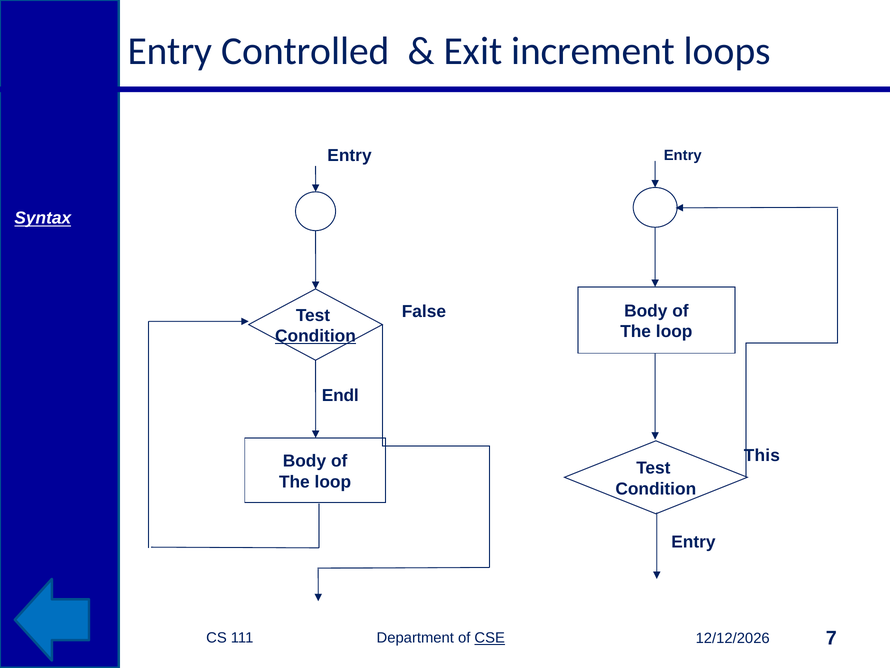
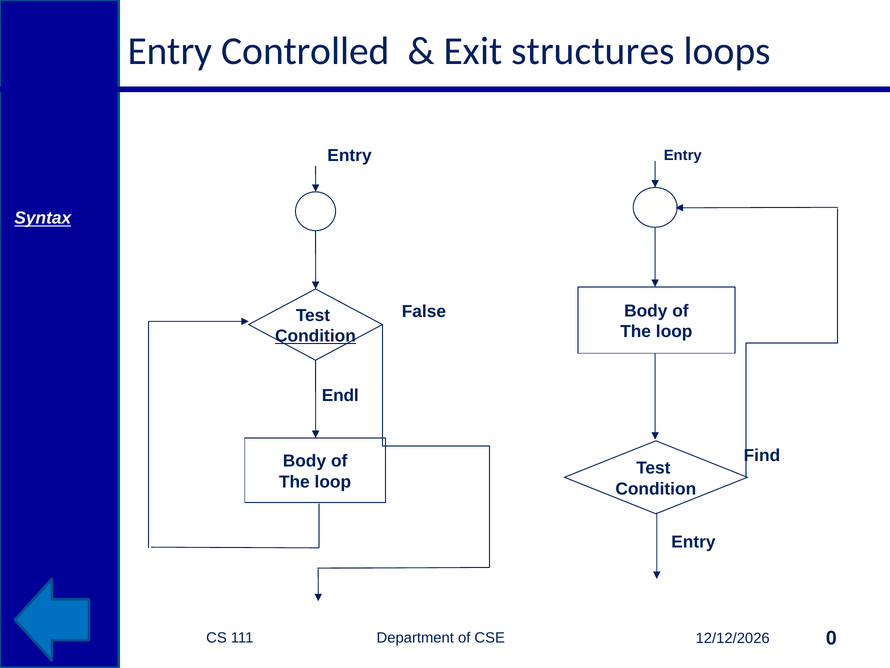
increment: increment -> structures (593, 51)
This: This -> Find (762, 455)
CSE underline: present -> none (490, 637)
7: 7 -> 0 (831, 638)
